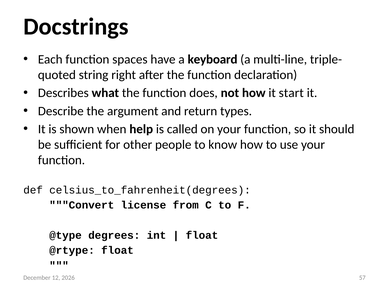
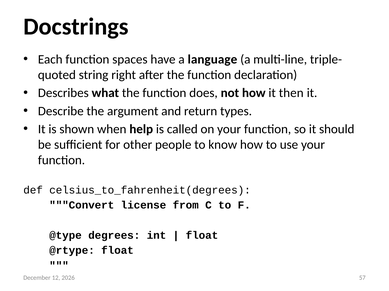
keyboard: keyboard -> language (212, 60)
start: start -> then (291, 93)
